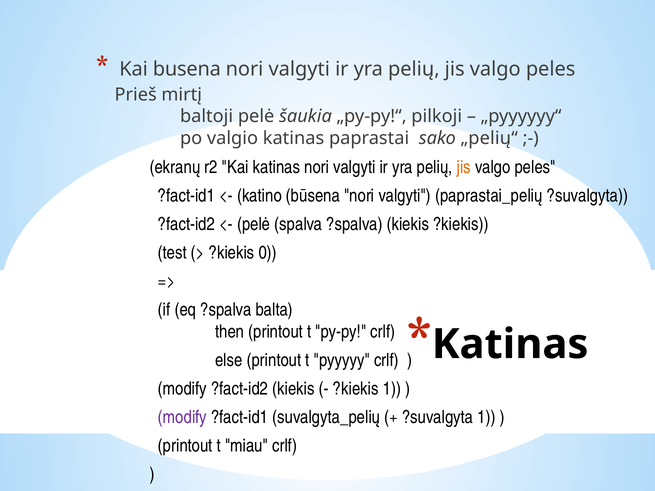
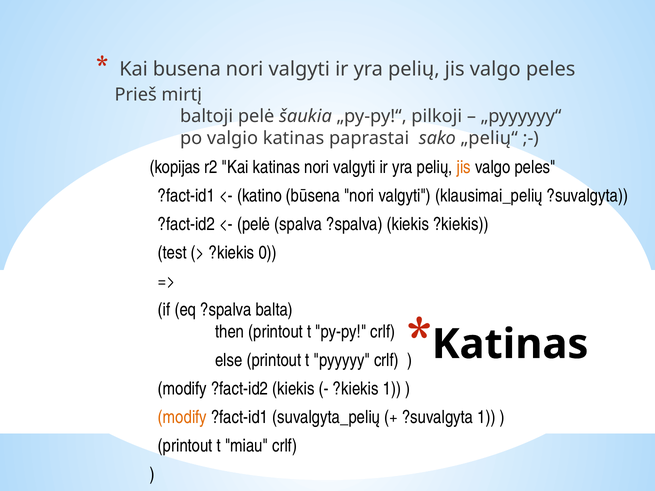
ekranų: ekranų -> kopijas (175, 167)
paprastai_pelių: paprastai_pelių -> klausimai_pelių (489, 196)
modify colour: purple -> orange (182, 418)
